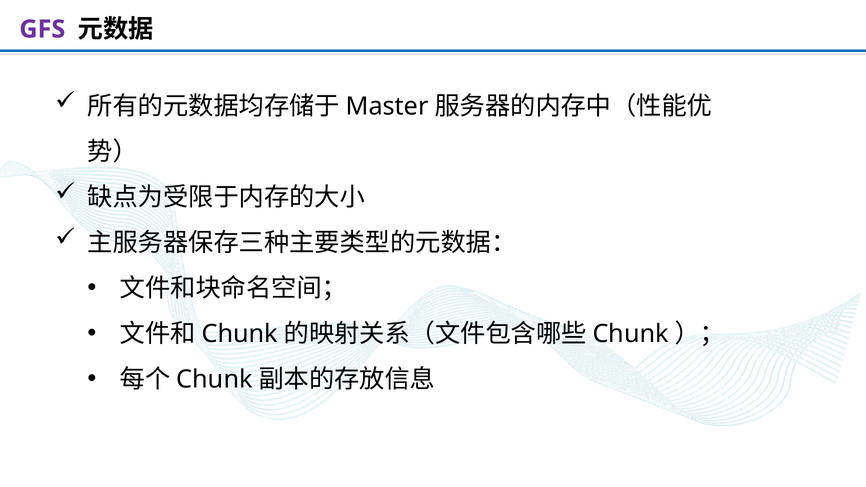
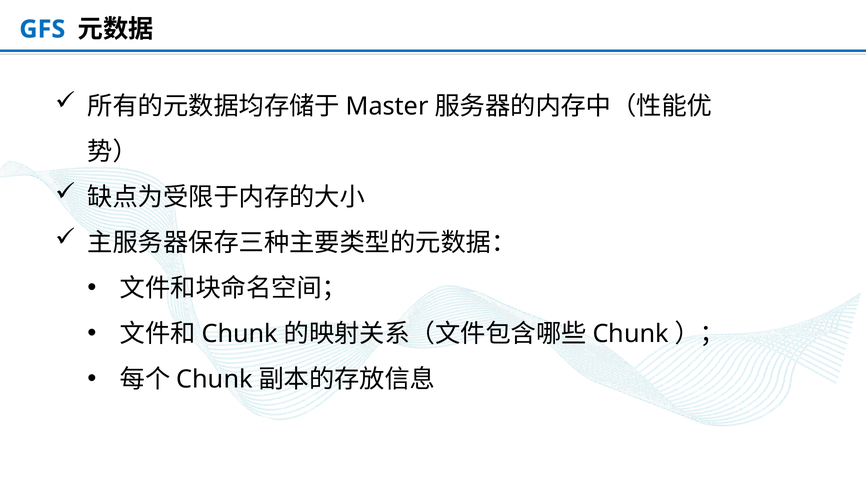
GFS colour: purple -> blue (42, 29)
